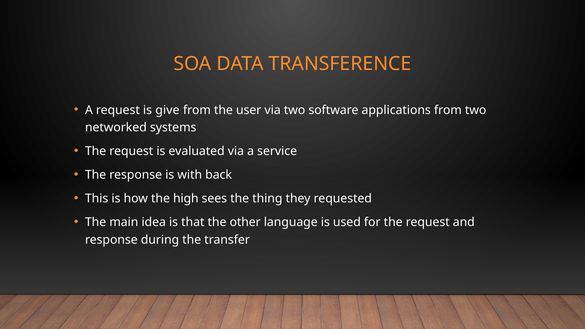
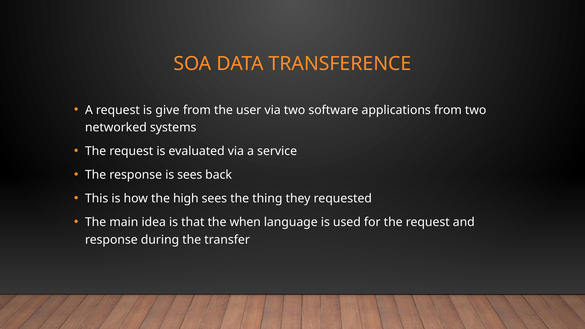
is with: with -> sees (190, 175)
other: other -> when (245, 222)
